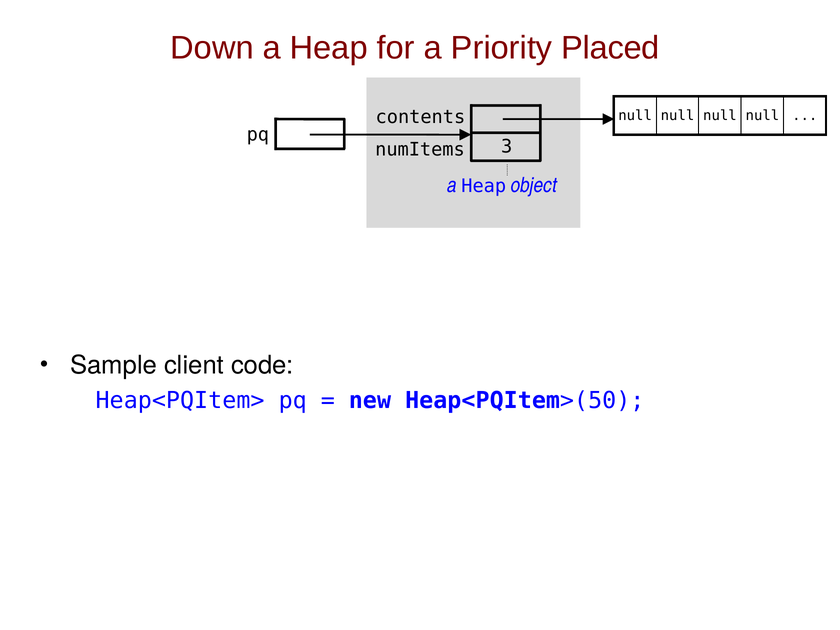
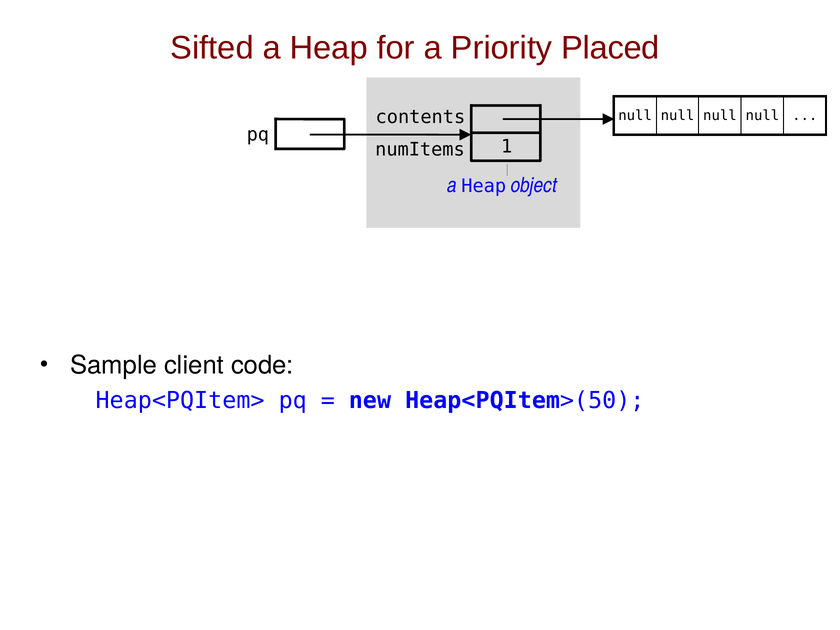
Down: Down -> Sifted (212, 48)
3: 3 -> 1 (507, 147)
